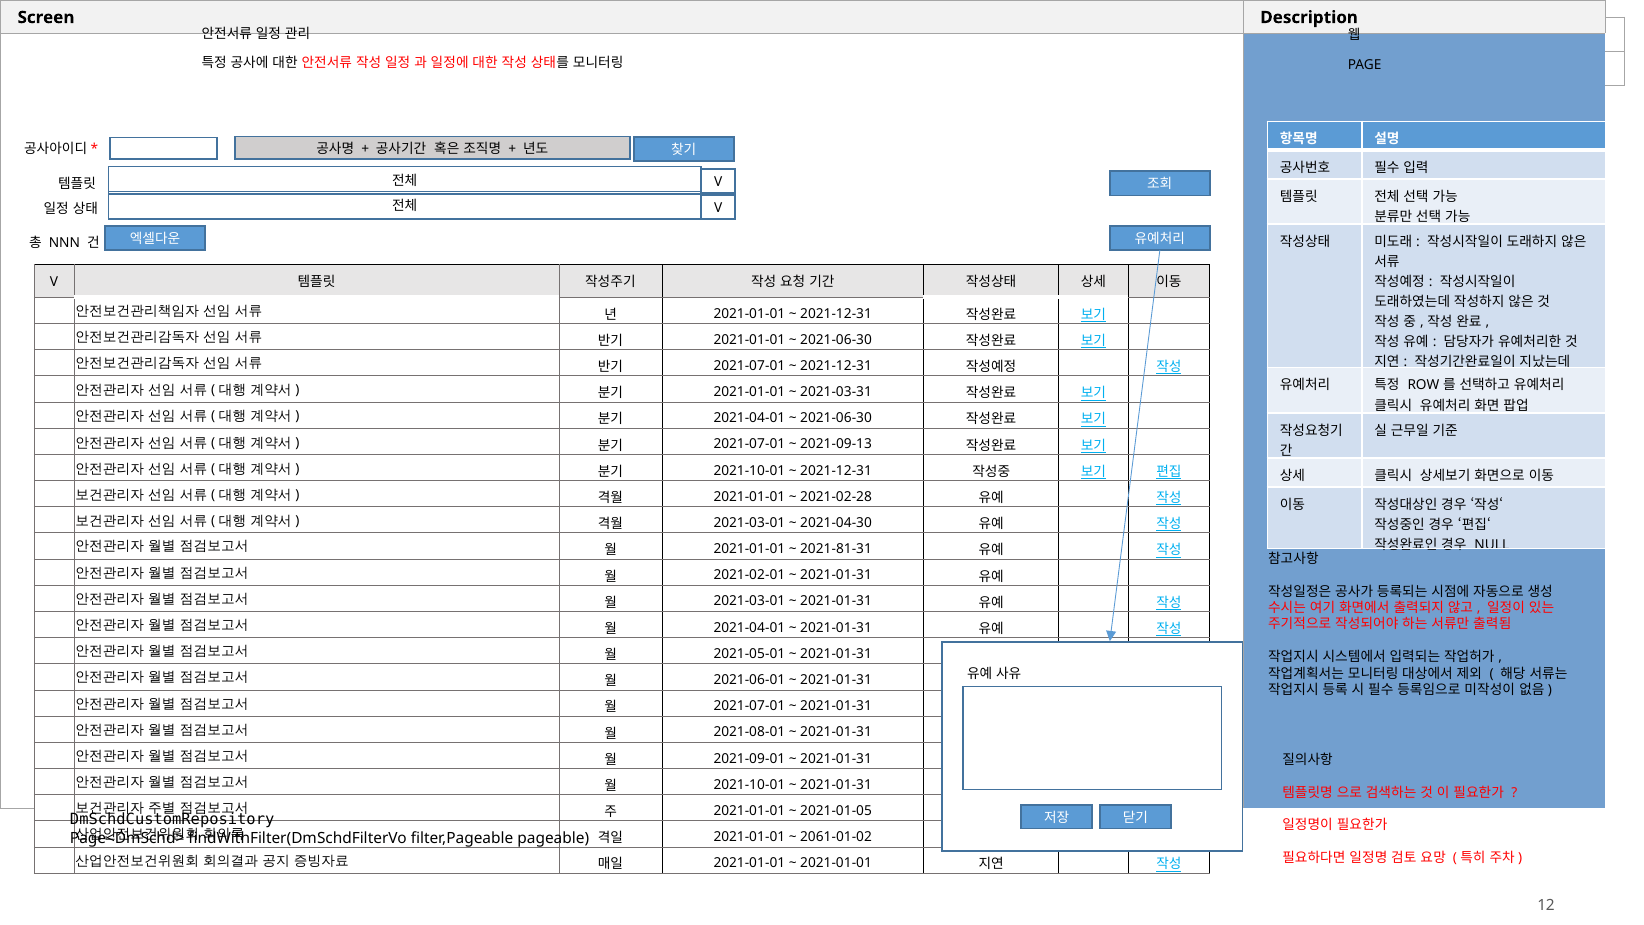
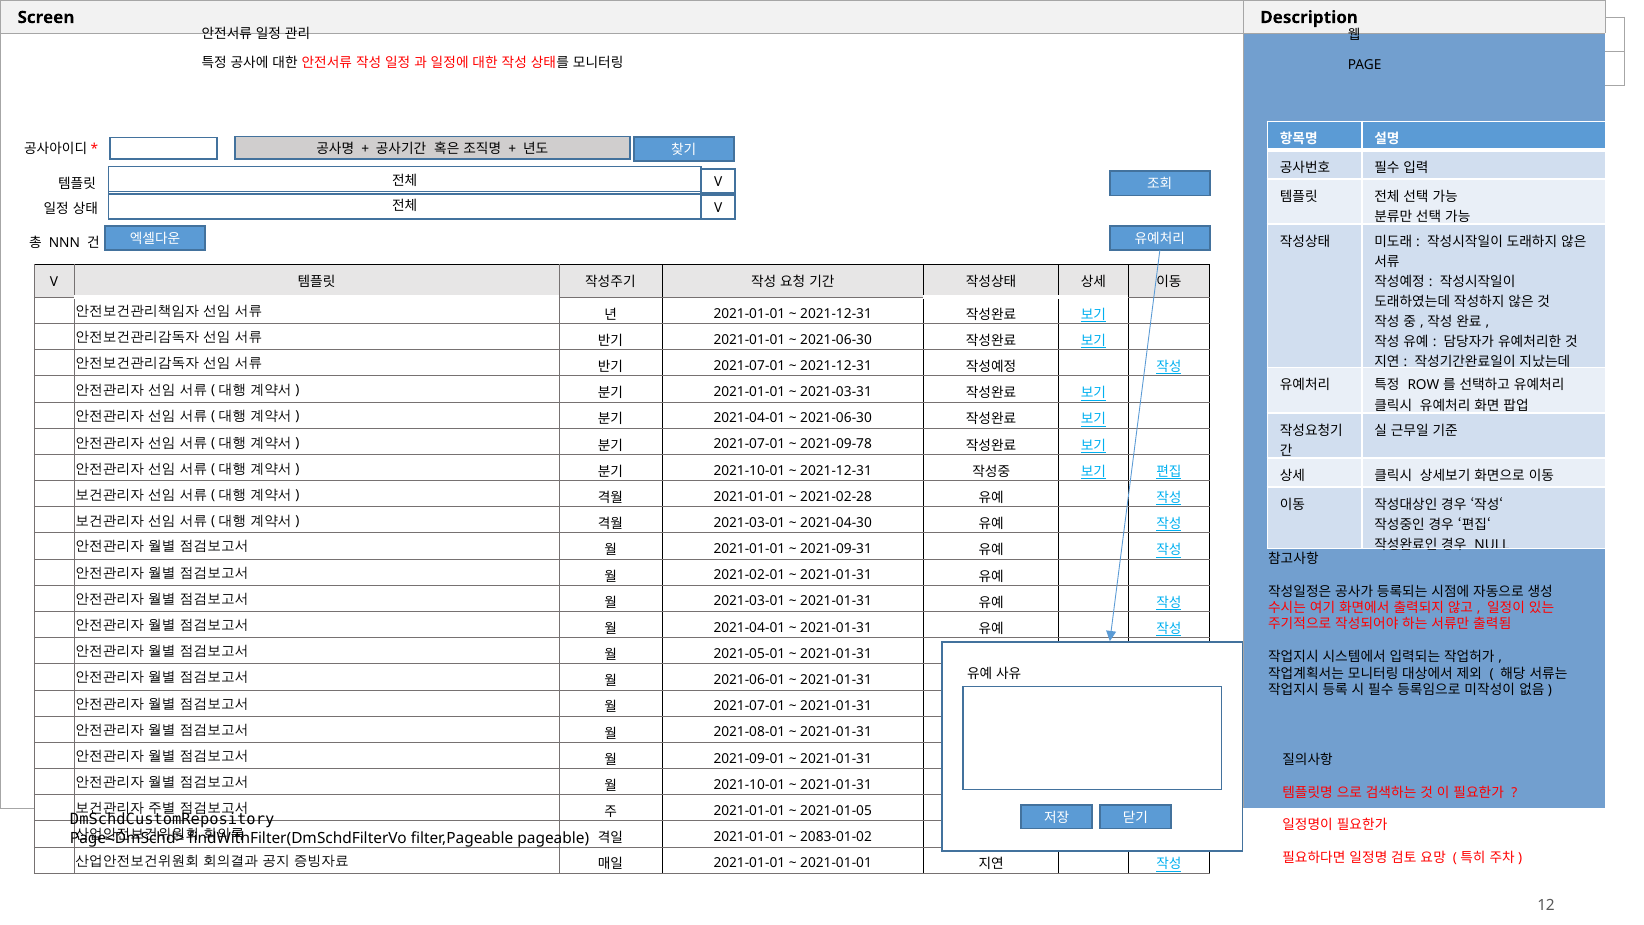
2021-09-13: 2021-09-13 -> 2021-09-78 (836, 444)
2021-81-31: 2021-81-31 -> 2021-09-31 (836, 549)
2061-01-02: 2061-01-02 -> 2083-01-02 (836, 837)
